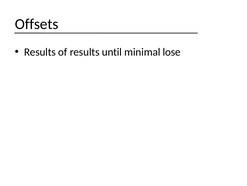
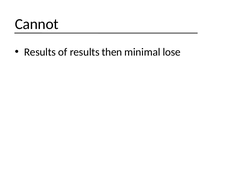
Offsets: Offsets -> Cannot (37, 24)
until: until -> then (112, 52)
